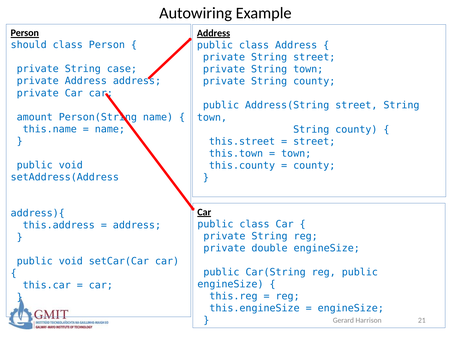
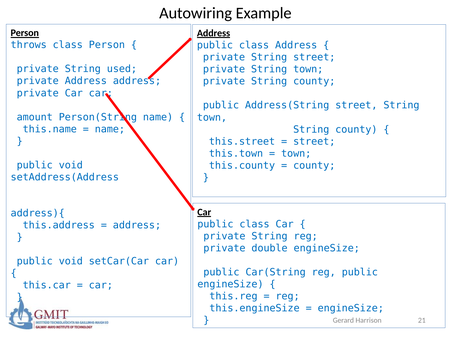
should: should -> throws (29, 45)
case: case -> used (122, 69)
